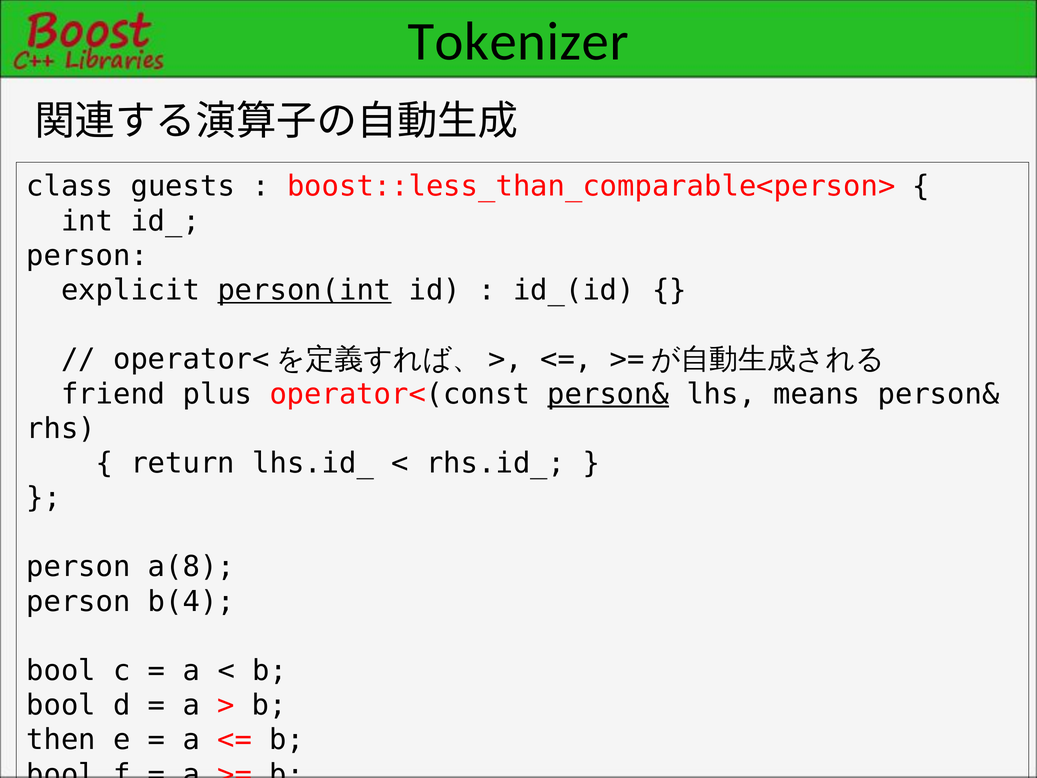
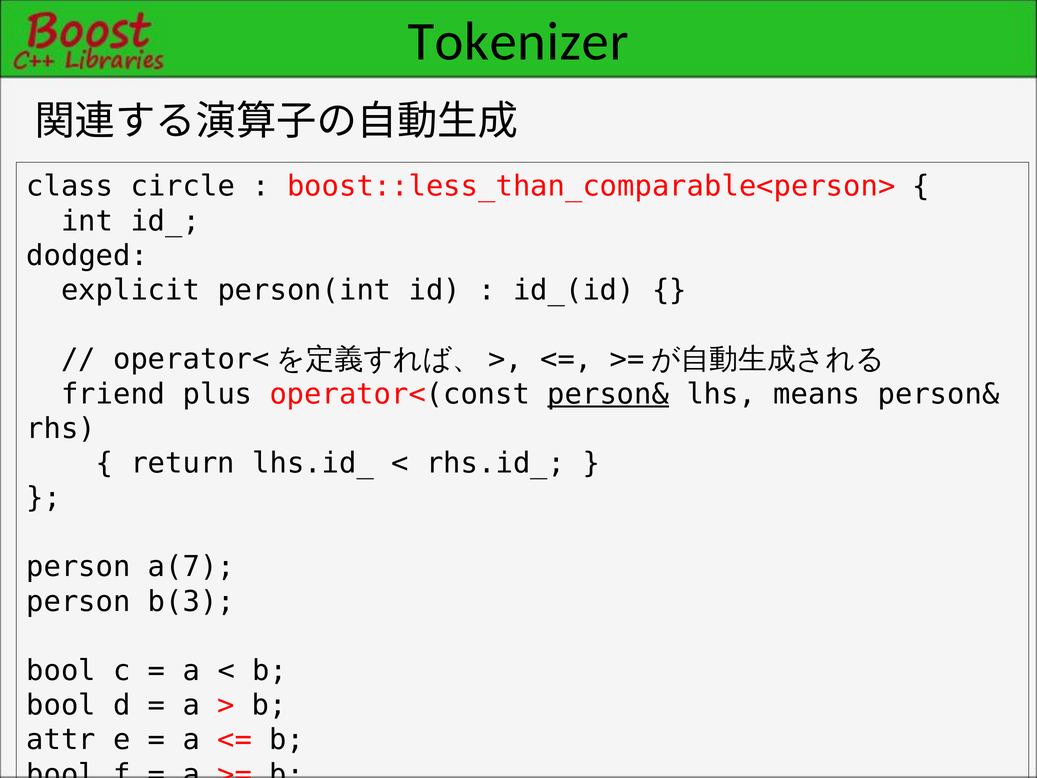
guests: guests -> circle (183, 186)
person: person -> dodged (87, 256)
person(int underline: present -> none (304, 290)
a(8: a(8 -> a(7 (191, 567)
b(4: b(4 -> b(3 (191, 601)
then: then -> attr (61, 740)
